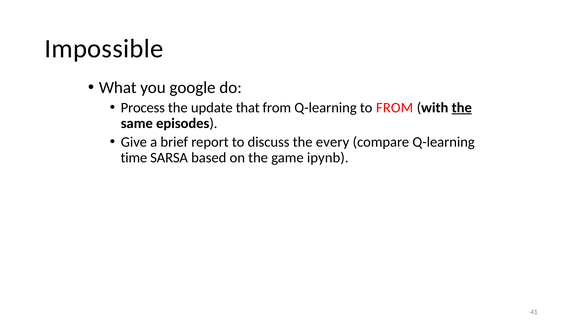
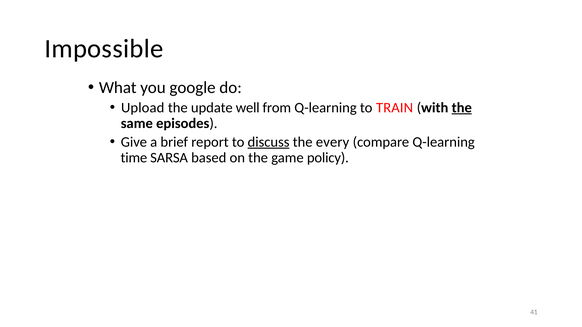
Process: Process -> Upload (143, 108)
that: that -> well (248, 108)
to FROM: FROM -> TRAIN (395, 108)
discuss underline: none -> present (269, 142)
ipynb: ipynb -> policy (328, 158)
